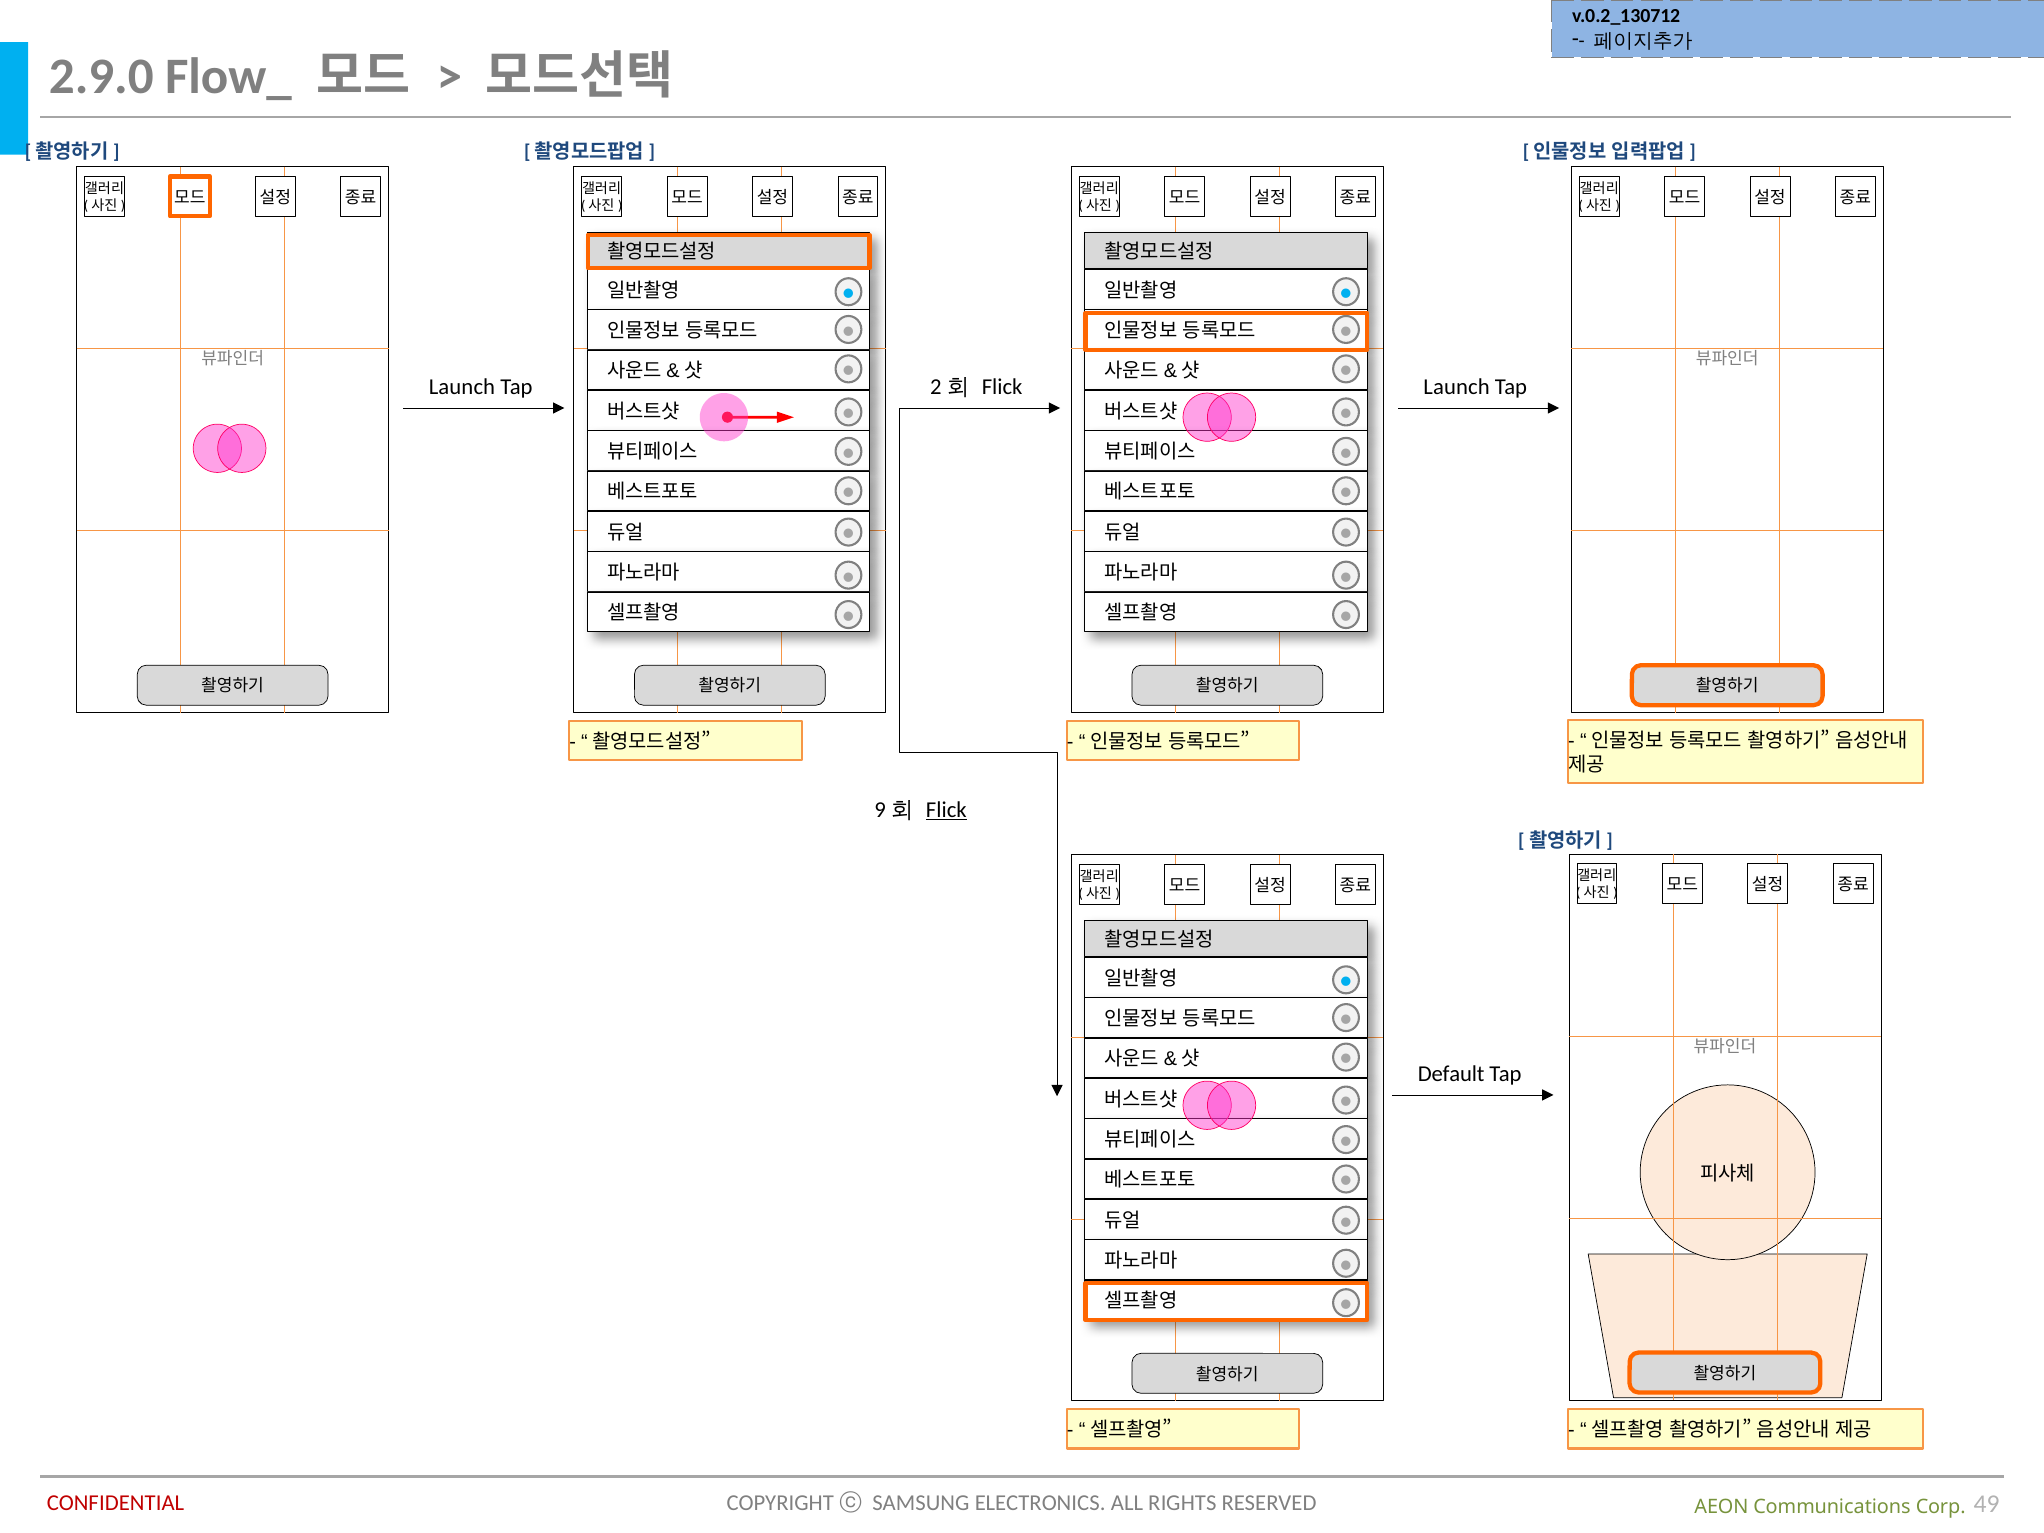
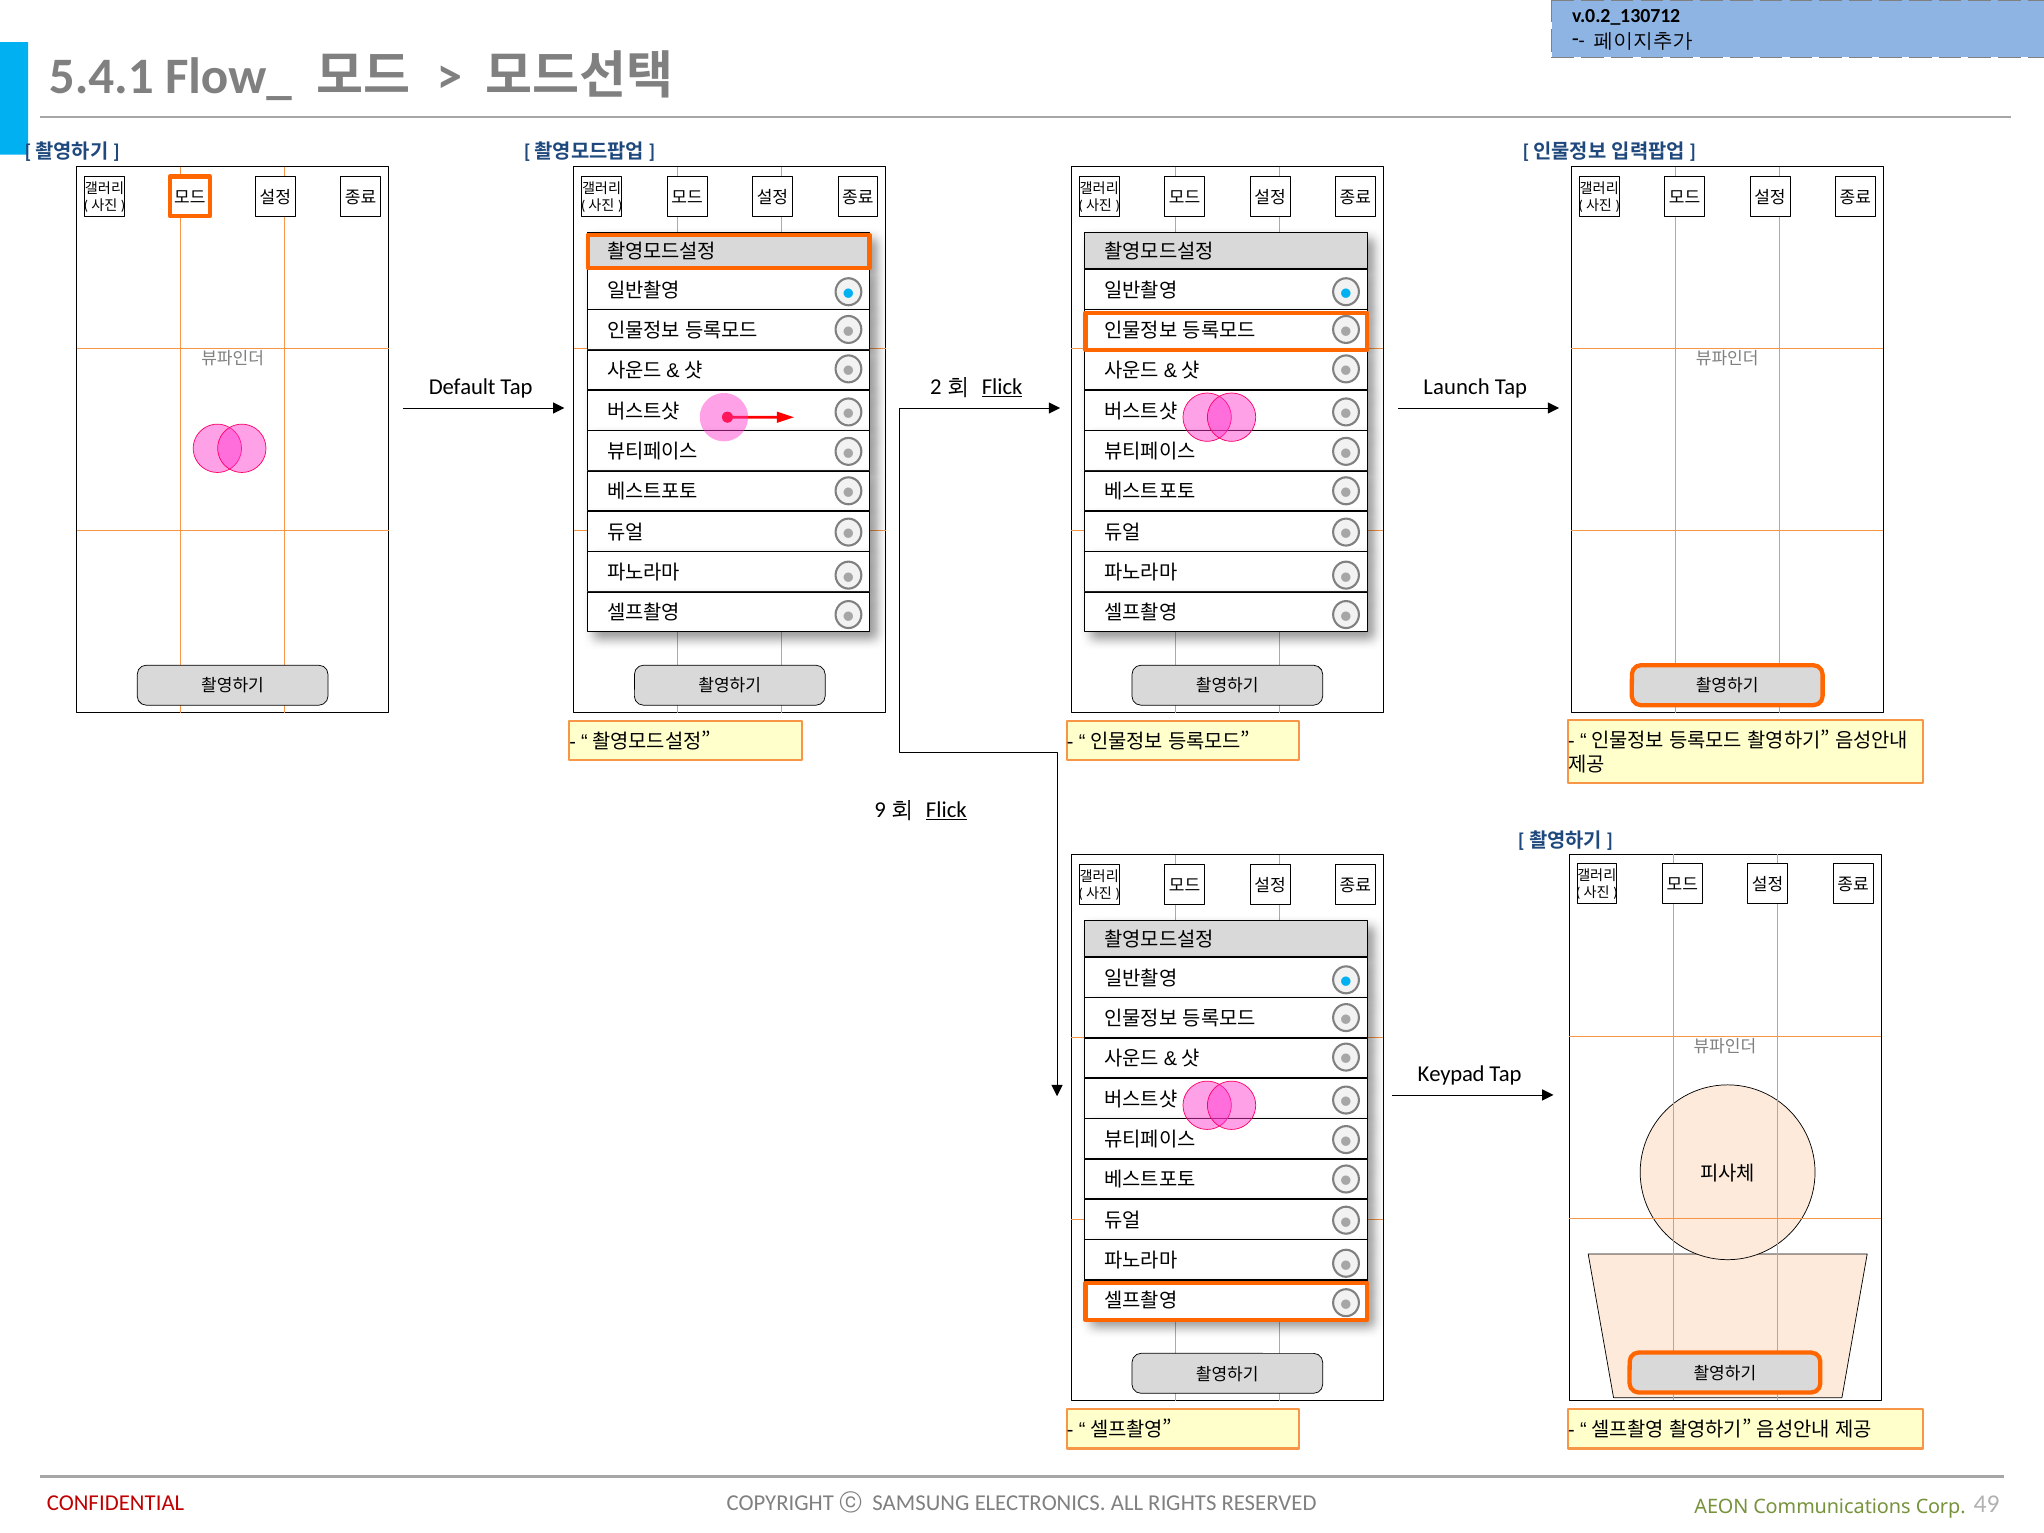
2.9.0: 2.9.0 -> 5.4.1 (101, 77)
Launch: Launch -> Default (462, 387)
Flick underline: none -> present (1002, 387)
Default: Default -> Keypad (1451, 1074)
